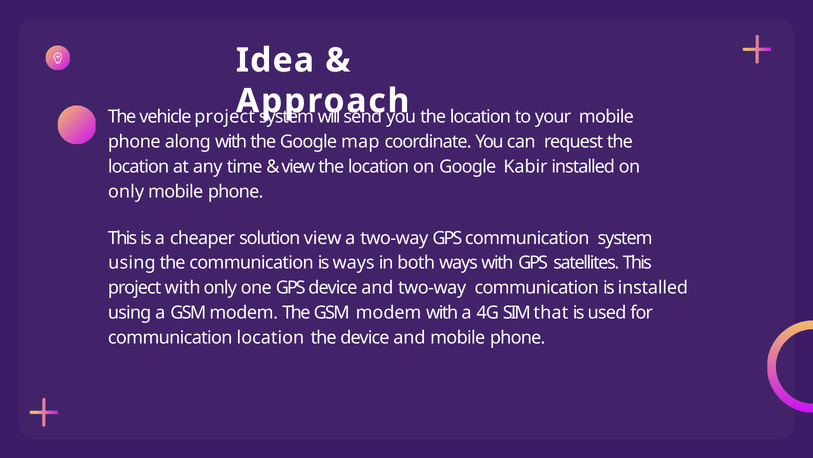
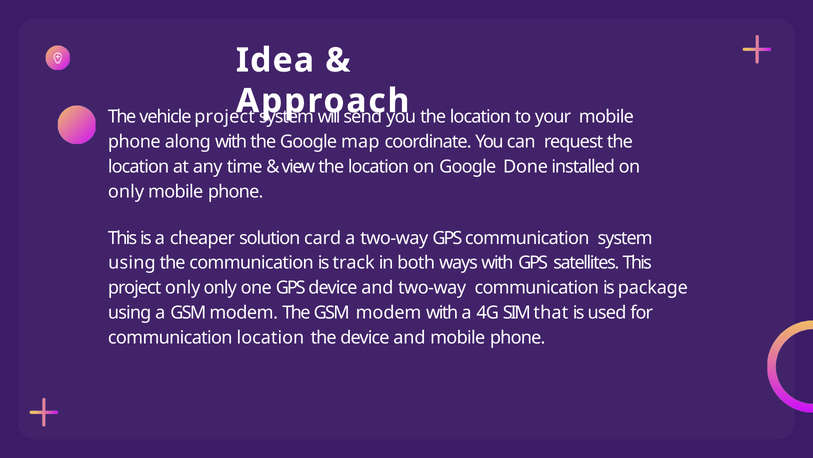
Kabir: Kabir -> Done (526, 166)
solution view: view -> card (323, 238)
is ways: ways -> track (354, 263)
project with: with -> only (183, 288)
is installed: installed -> package (653, 288)
